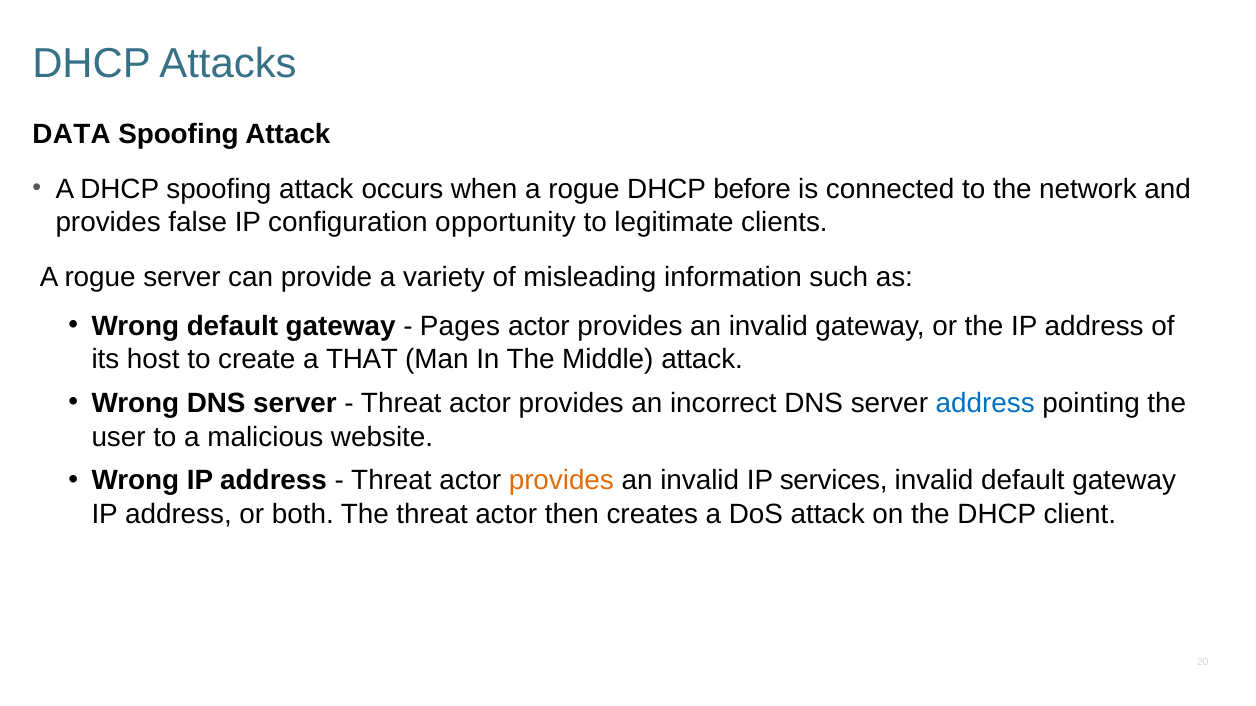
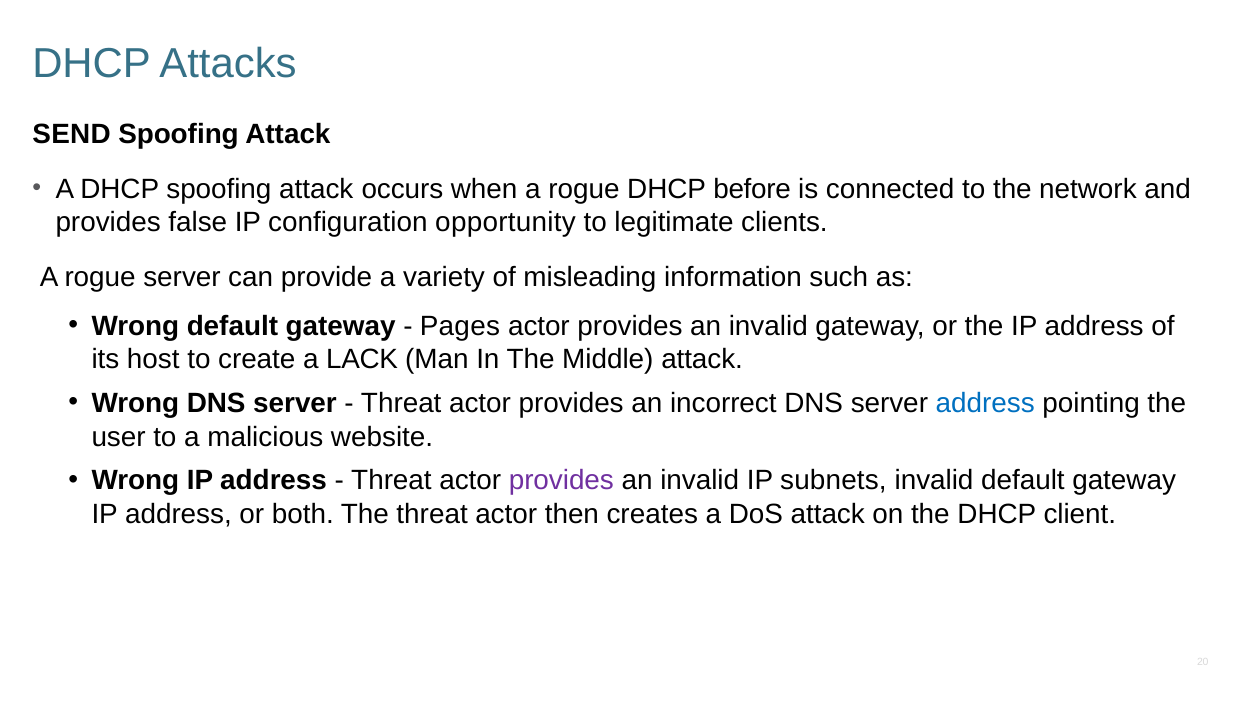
DATA: DATA -> SEND (72, 135)
THAT: THAT -> LACK (362, 360)
provides colour: orange -> purple (561, 481)
services: services -> subnets (833, 481)
